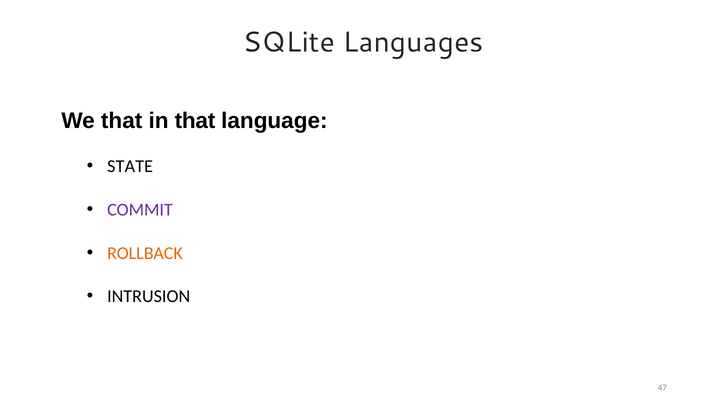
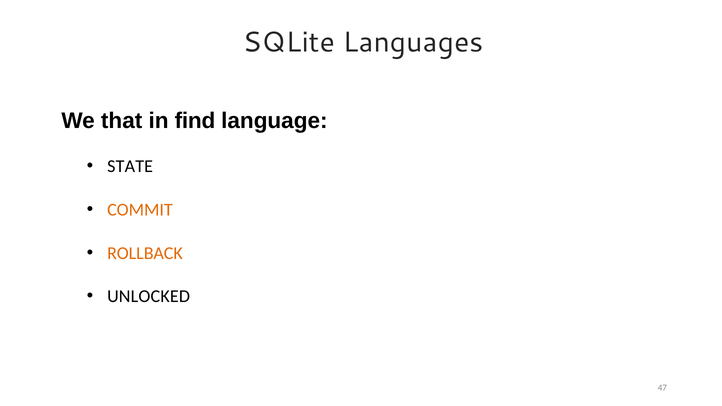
in that: that -> find (195, 121)
COMMIT colour: purple -> orange (140, 210)
INTRUSION: INTRUSION -> UNLOCKED (149, 296)
